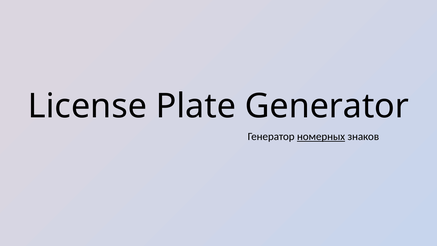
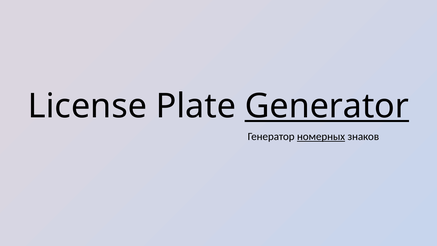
Generator underline: none -> present (327, 106)
